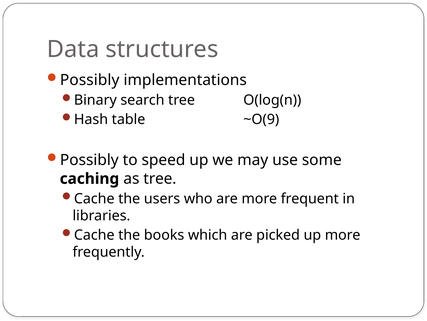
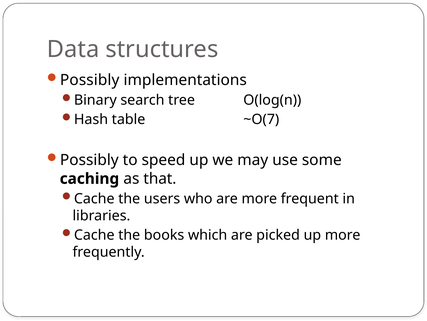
~O(9: ~O(9 -> ~O(7 (261, 119)
as tree: tree -> that (160, 178)
